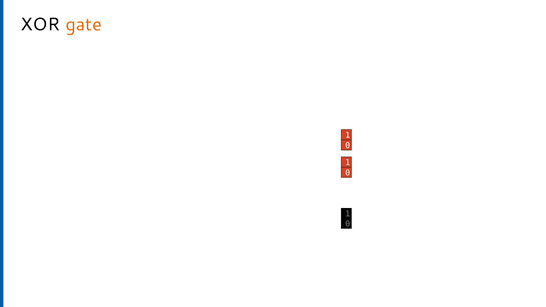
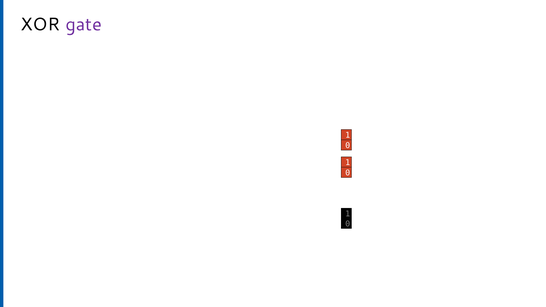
gate colour: orange -> purple (84, 24)
